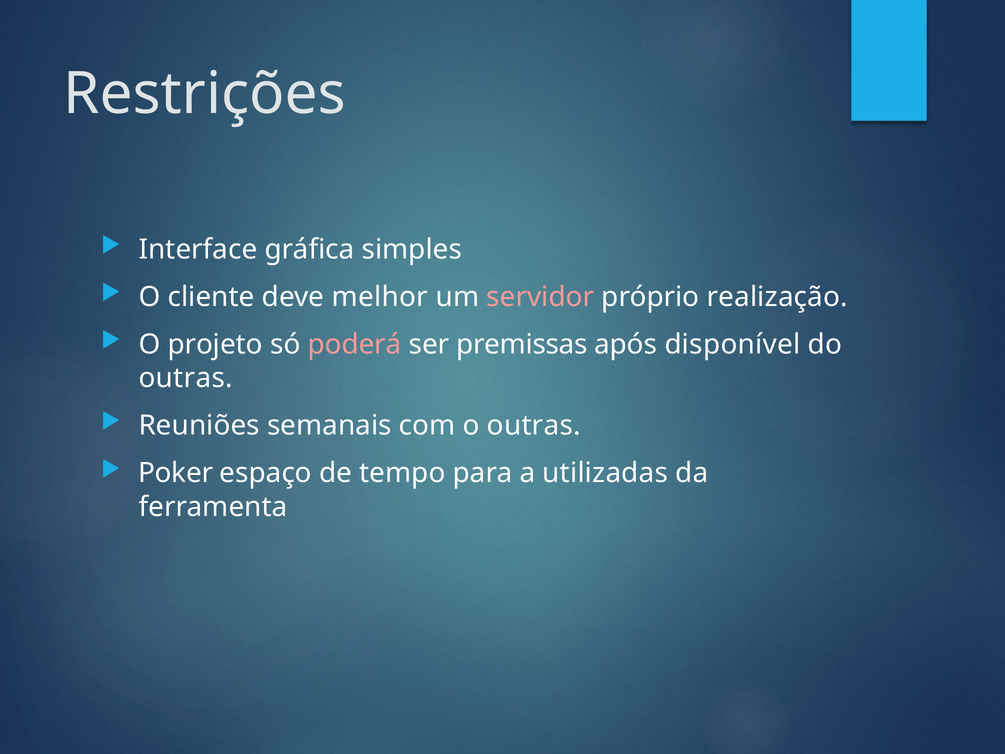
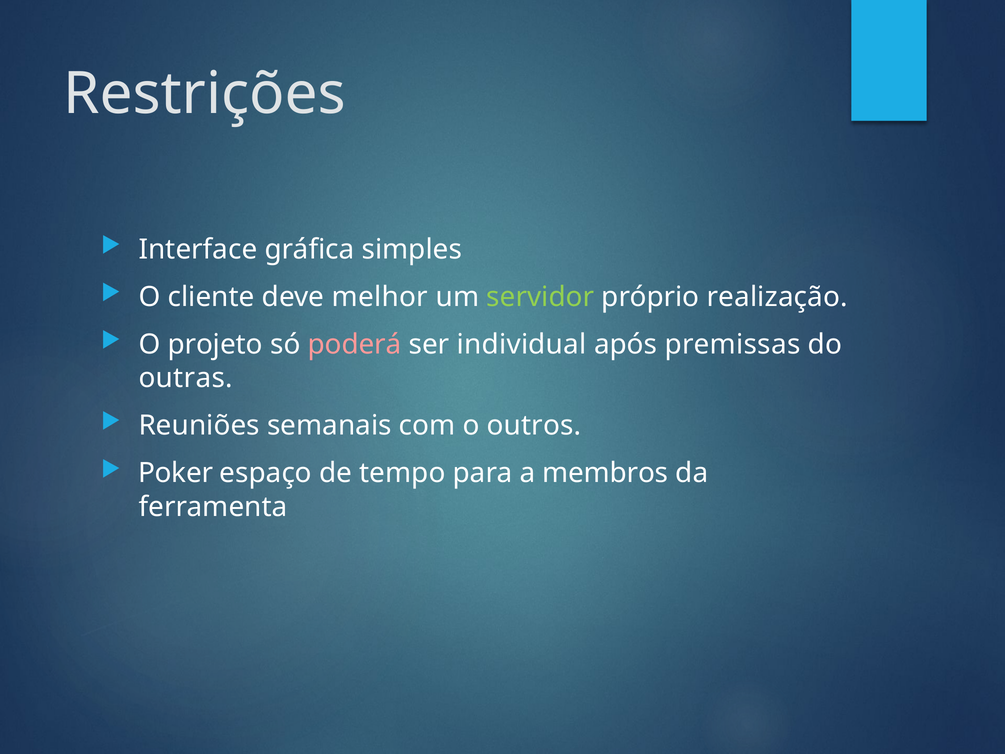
servidor colour: pink -> light green (540, 297)
premissas: premissas -> individual (522, 344)
disponível: disponível -> premissas (732, 344)
o outras: outras -> outros (534, 426)
utilizadas: utilizadas -> membros (605, 473)
